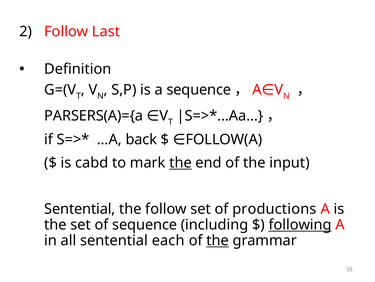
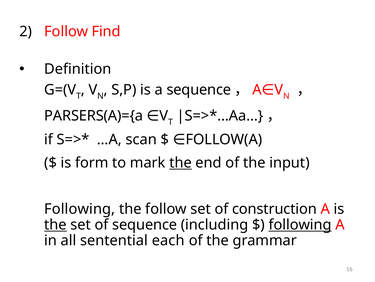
Last: Last -> Find (106, 32)
back: back -> scan (141, 139)
cabd: cabd -> form (92, 162)
Sentential: Sentential -> Following (80, 208)
productions: productions -> construction (274, 208)
the underline: none -> present (55, 224)
the underline: present -> none (218, 240)
